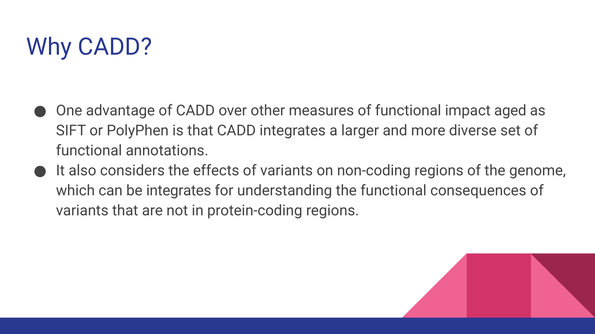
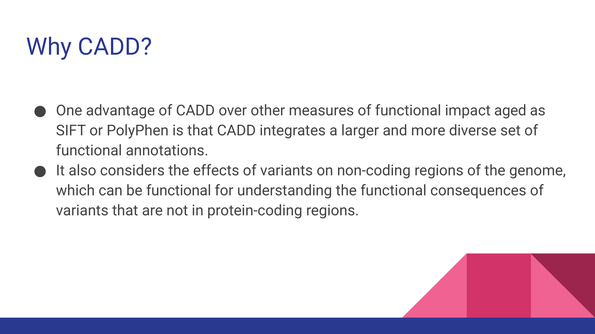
be integrates: integrates -> functional (179, 191)
